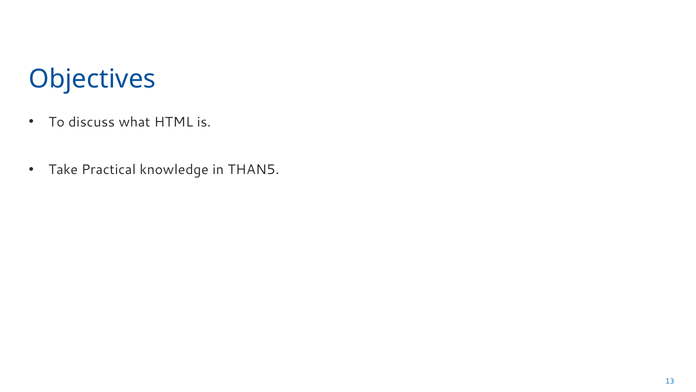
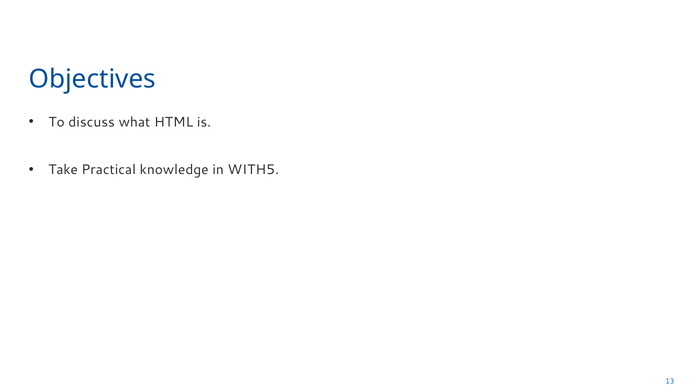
THAN5: THAN5 -> WITH5 (253, 170)
